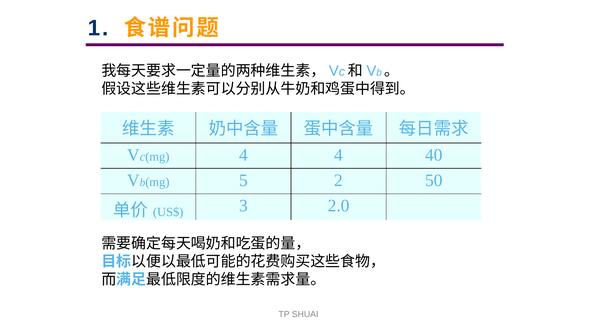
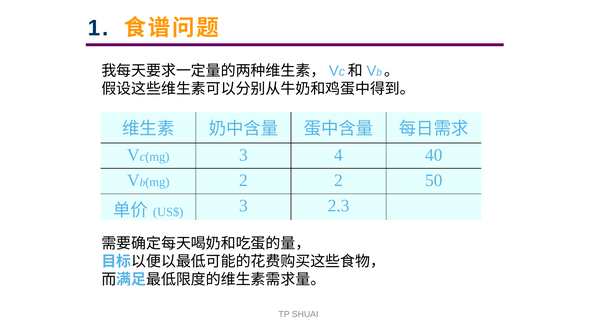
4: 4 -> 3 (243, 155)
5: 5 -> 2 (243, 180)
2.0: 2.0 -> 2.3 (339, 206)
